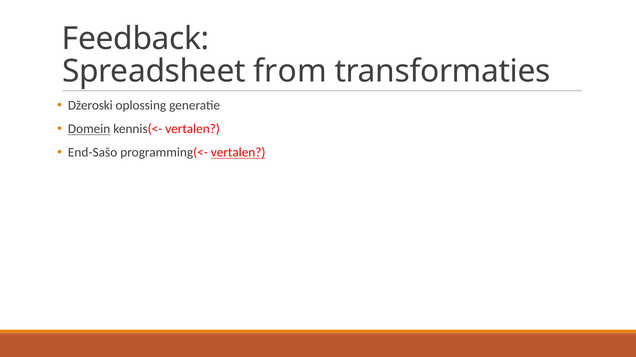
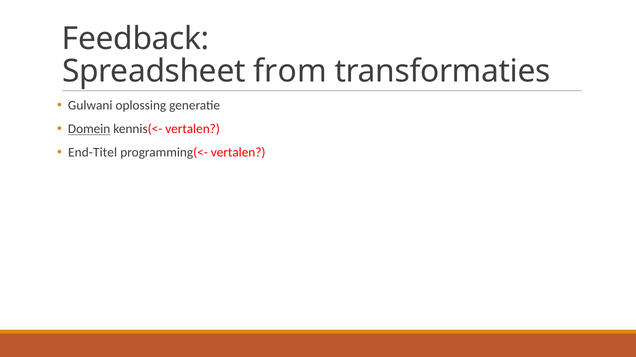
Džeroski: Džeroski -> Gulwani (90, 106)
End-Sašo: End-Sašo -> End-Titel (93, 153)
vertalen underline: present -> none (238, 153)
